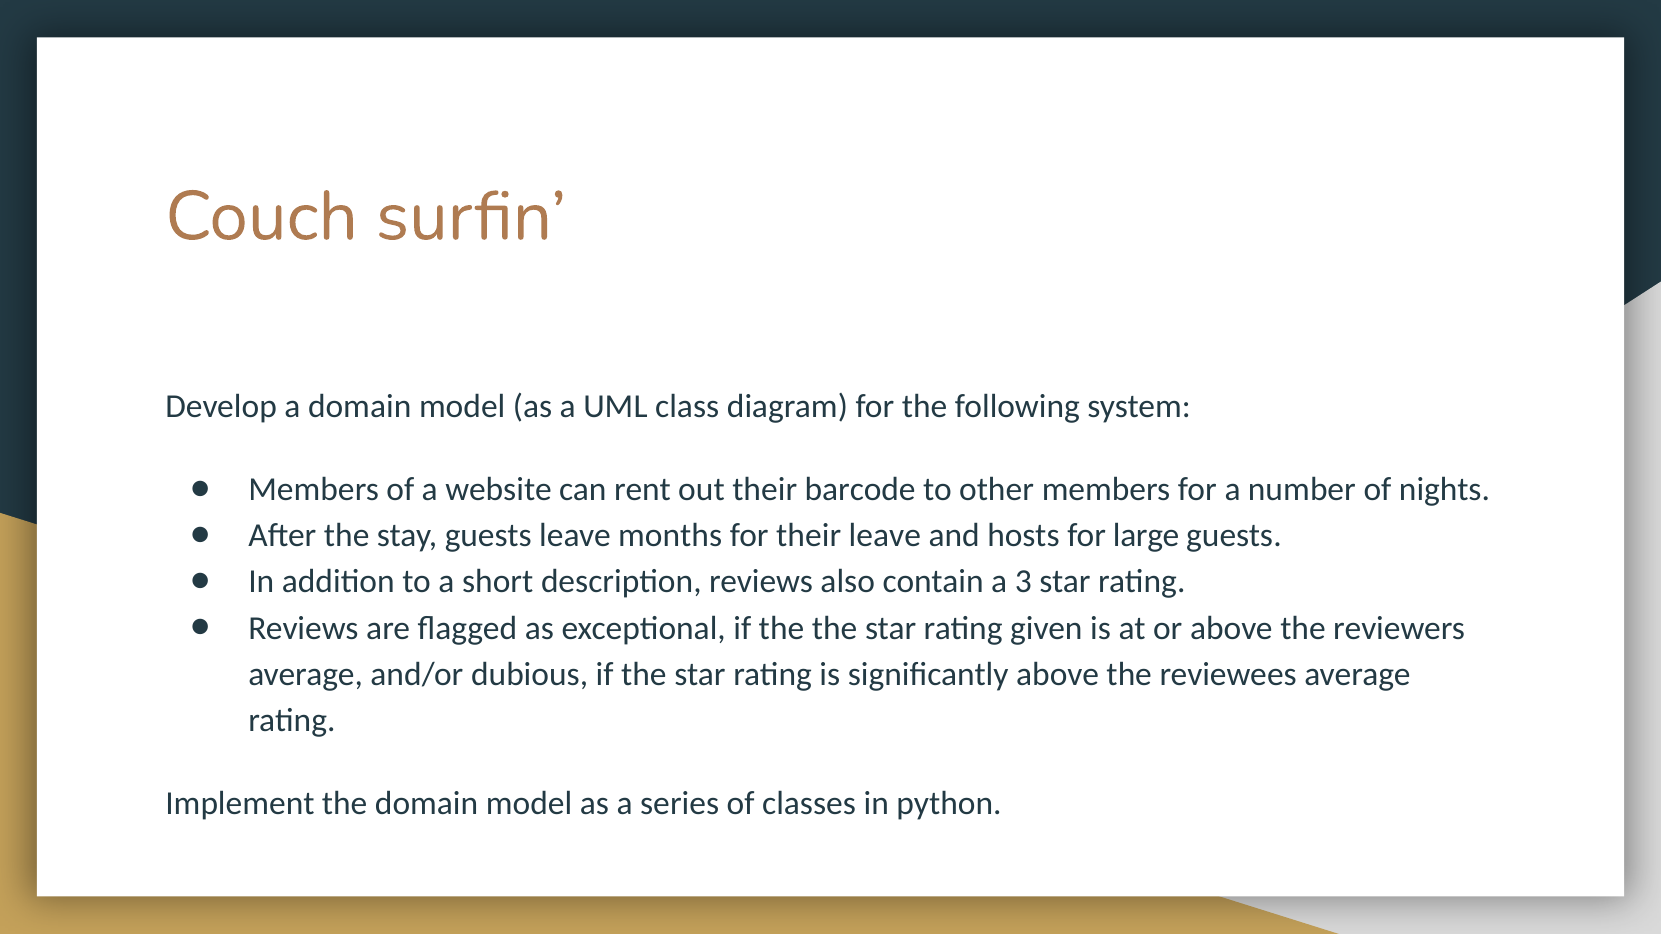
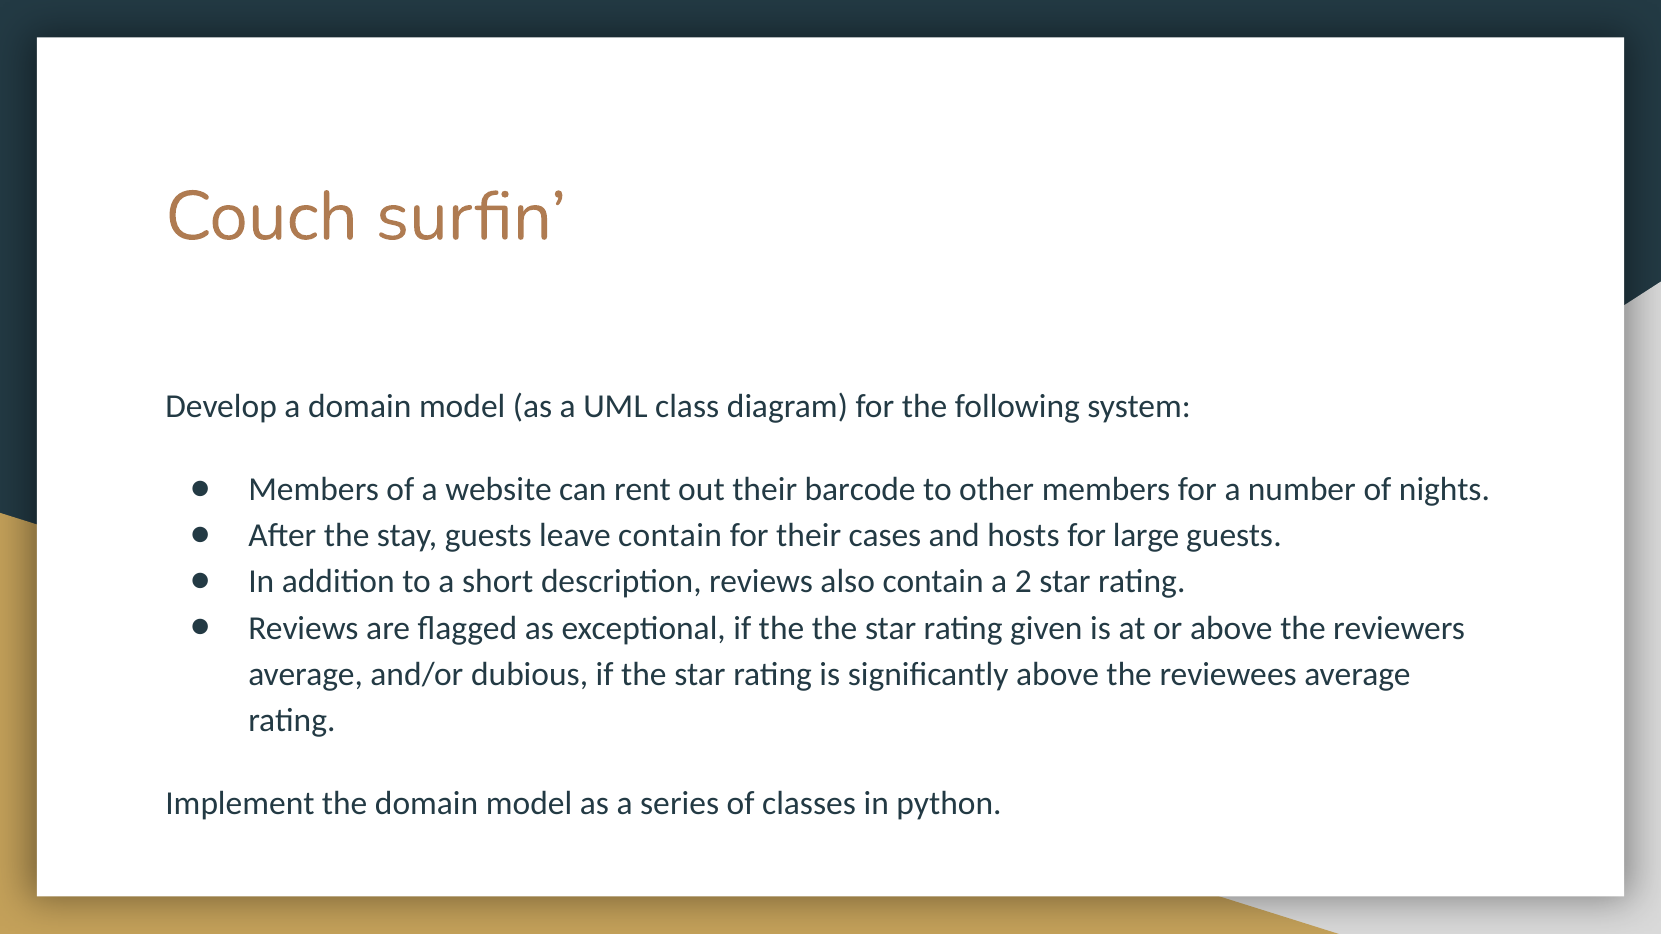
leave months: months -> contain (670, 536)
their leave: leave -> cases (885, 536)
3: 3 -> 2 (1023, 582)
